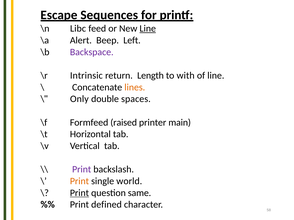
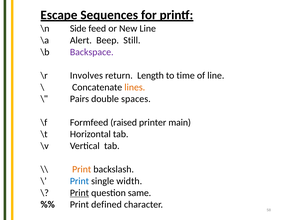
Libc: Libc -> Side (78, 29)
Line underline: present -> none (148, 29)
Left: Left -> Still (132, 40)
Intrinsic: Intrinsic -> Involves (86, 76)
with: with -> time (186, 76)
Only: Only -> Pairs (79, 99)
Print colour: purple -> orange (82, 170)
Print colour: orange -> blue (79, 181)
world: world -> width (129, 181)
